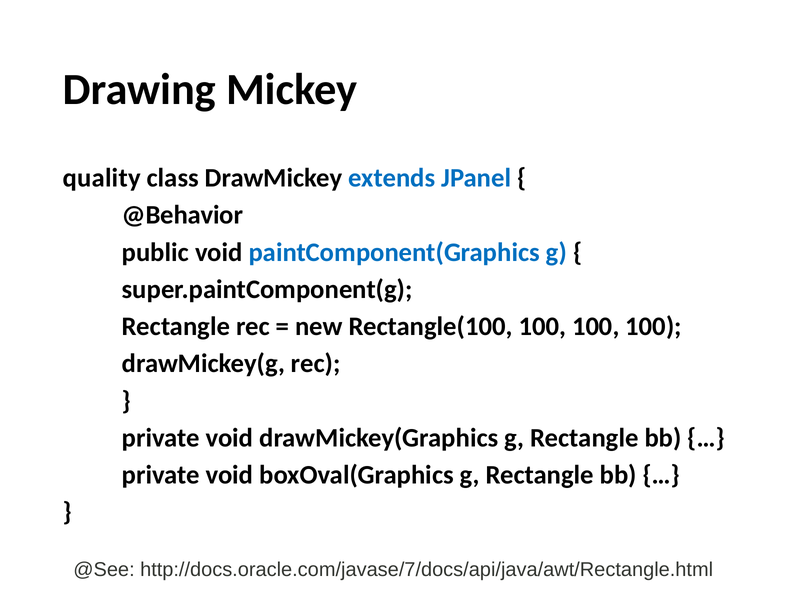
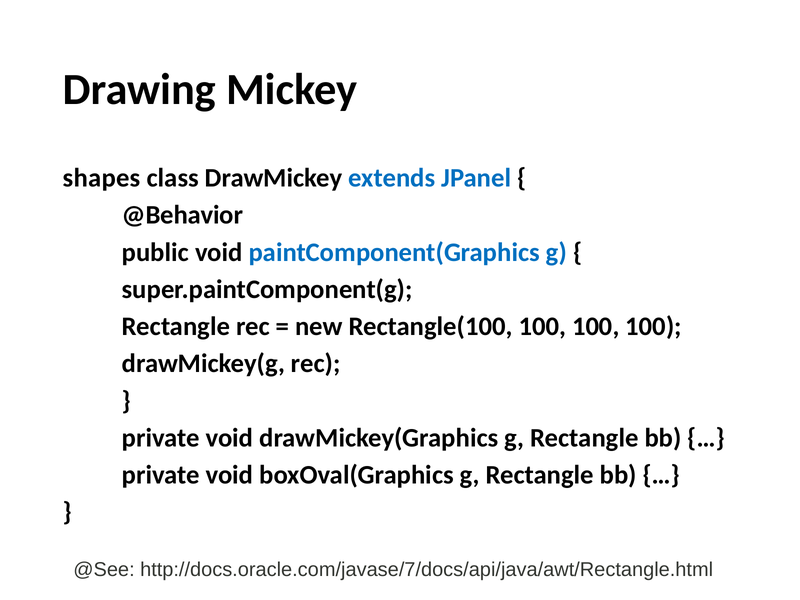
quality: quality -> shapes (102, 178)
